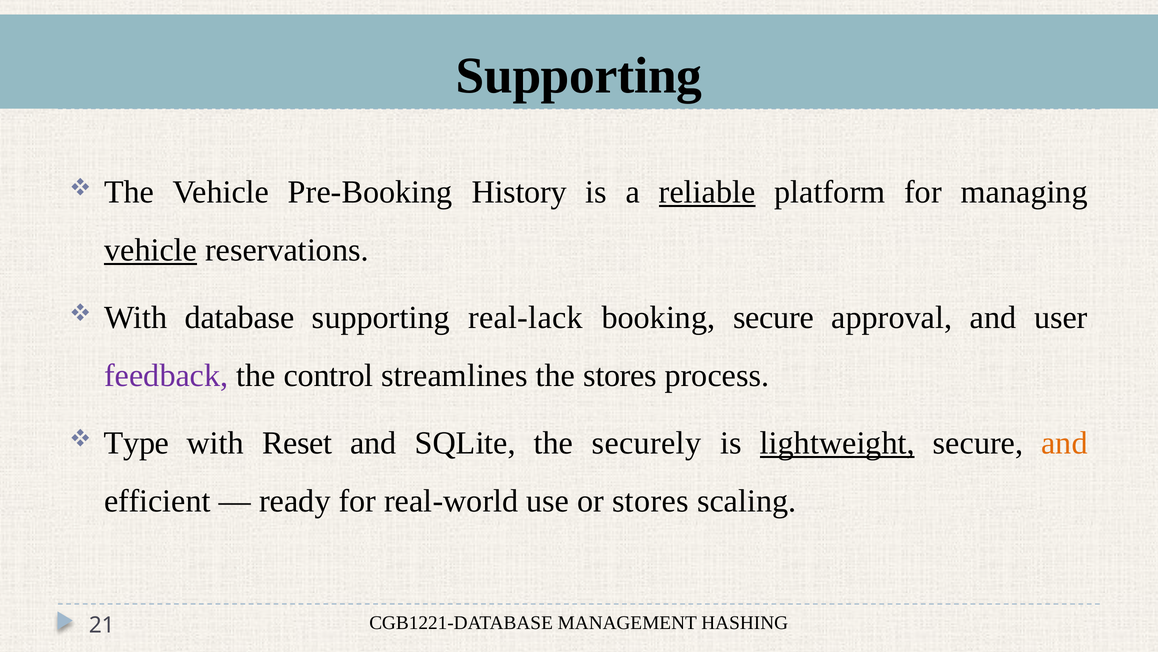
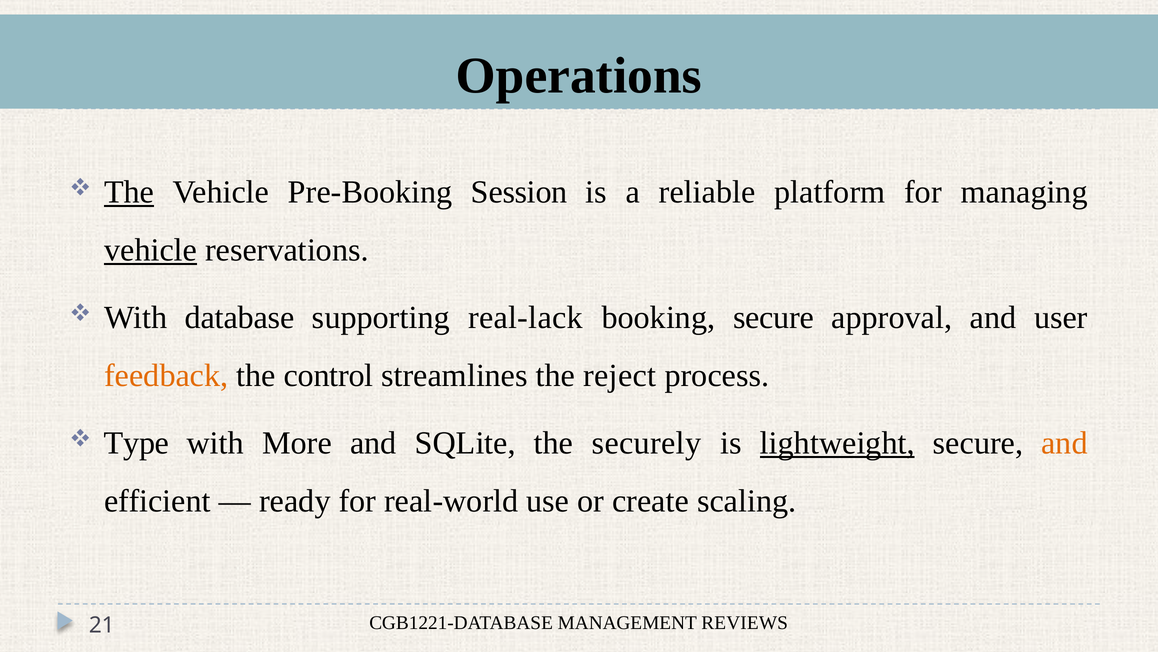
Supporting: Supporting -> Operations (579, 76)
The underline: none -> present (129, 192)
History: History -> Session (519, 192)
reliable underline: present -> none (707, 192)
feedback colour: purple -> orange (166, 375)
the stores: stores -> reject (620, 375)
Reset: Reset -> More (297, 443)
or stores: stores -> create (651, 501)
HASHING: HASHING -> REVIEWS (745, 622)
